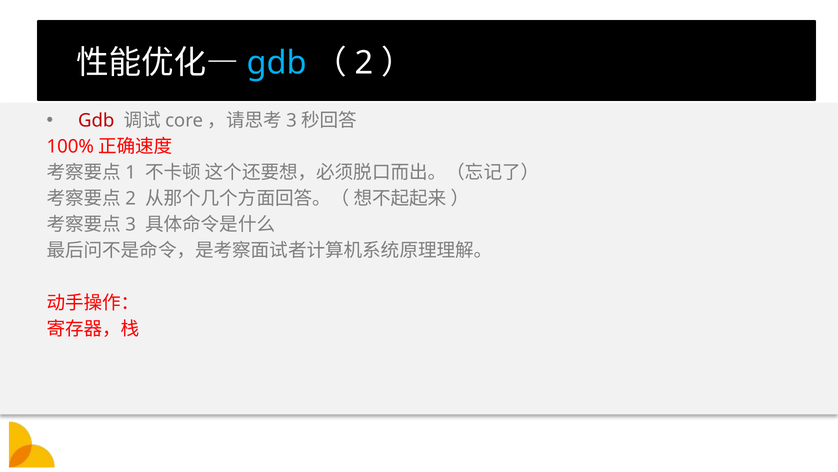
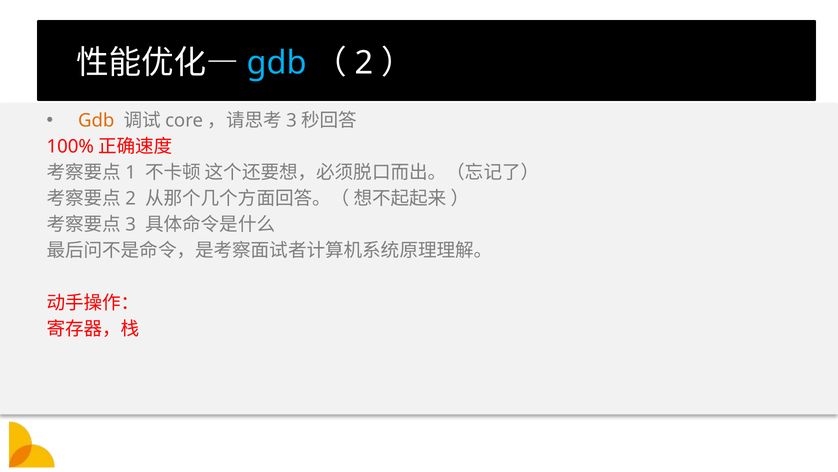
Gdb colour: red -> orange (96, 120)
